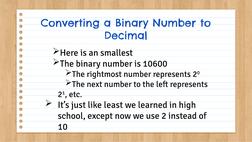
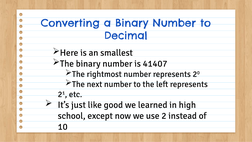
10600: 10600 -> 41407 (155, 64)
least: least -> good (113, 105)
